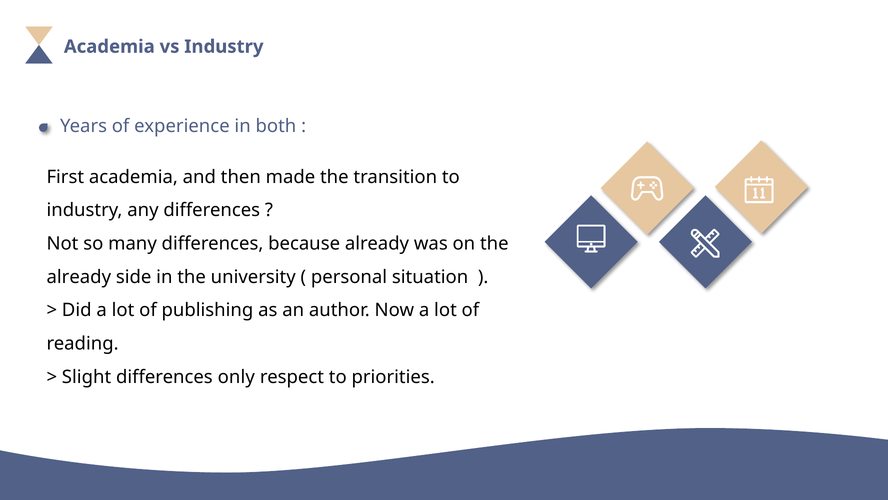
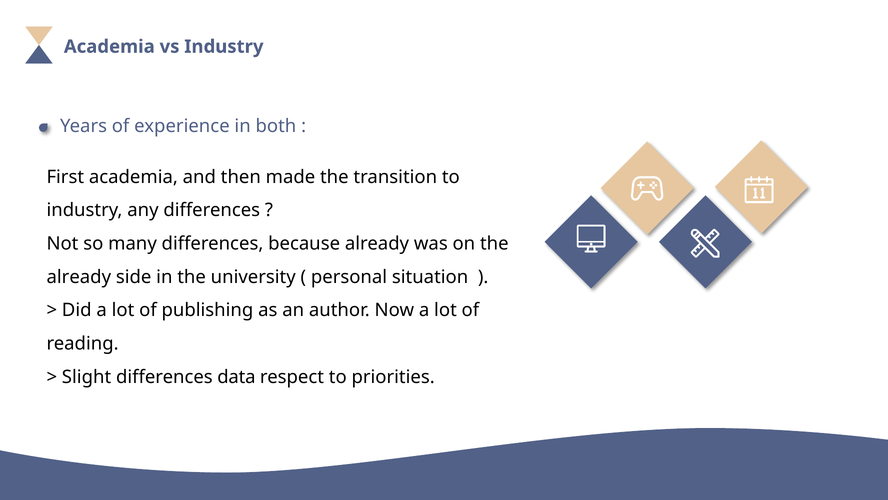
only: only -> data (236, 377)
